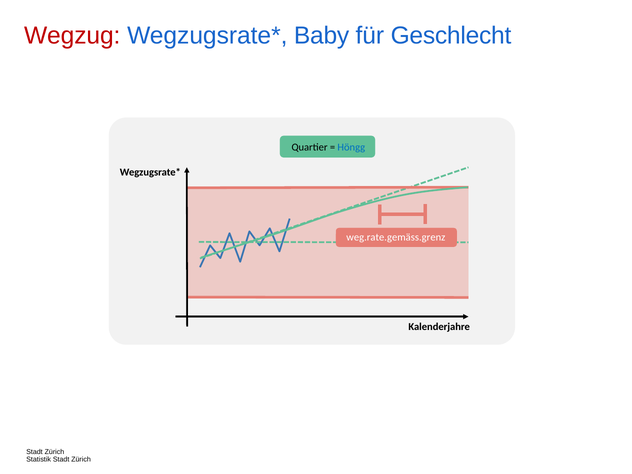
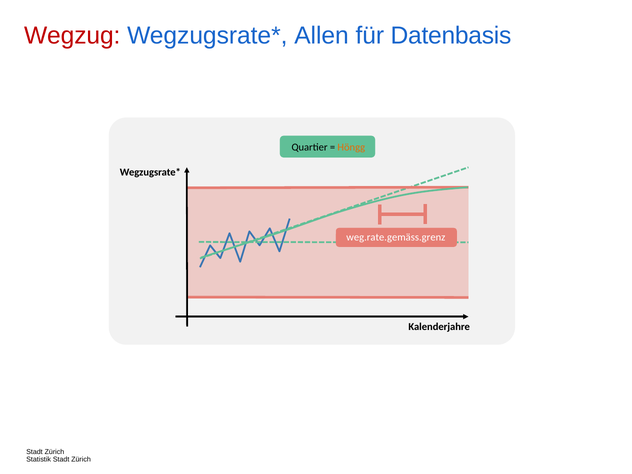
Baby: Baby -> Allen (322, 36)
Geschlecht: Geschlecht -> Datenbasis (451, 36)
Höngg colour: blue -> orange (351, 147)
